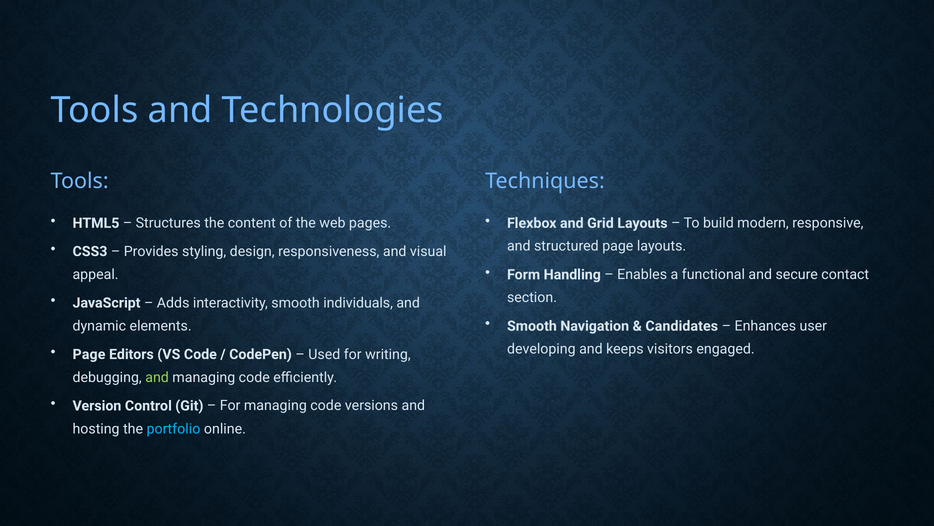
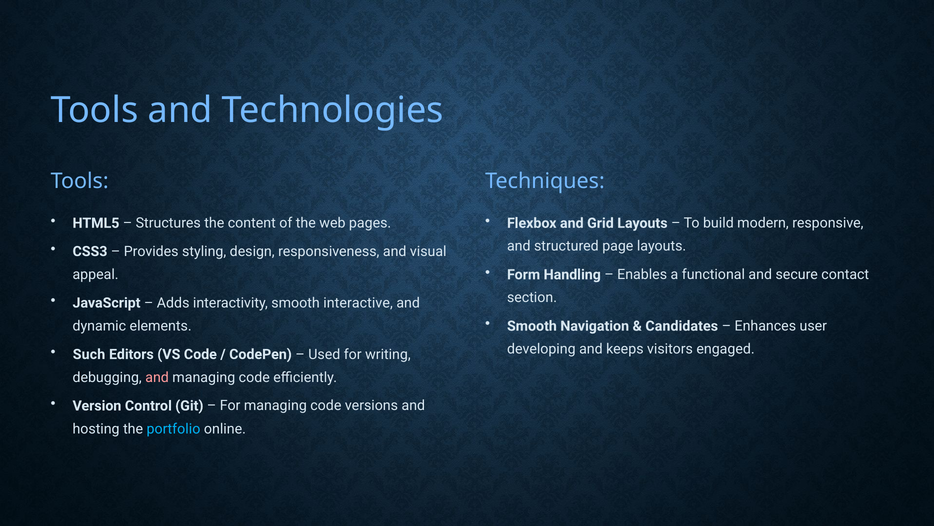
individuals: individuals -> interactive (358, 303)
Page: Page -> Such (89, 354)
and colour: light green -> pink (157, 377)
